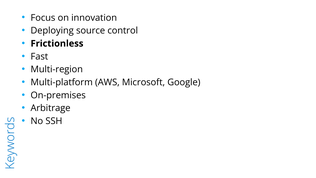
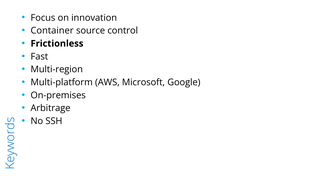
Deploying: Deploying -> Container (52, 31)
